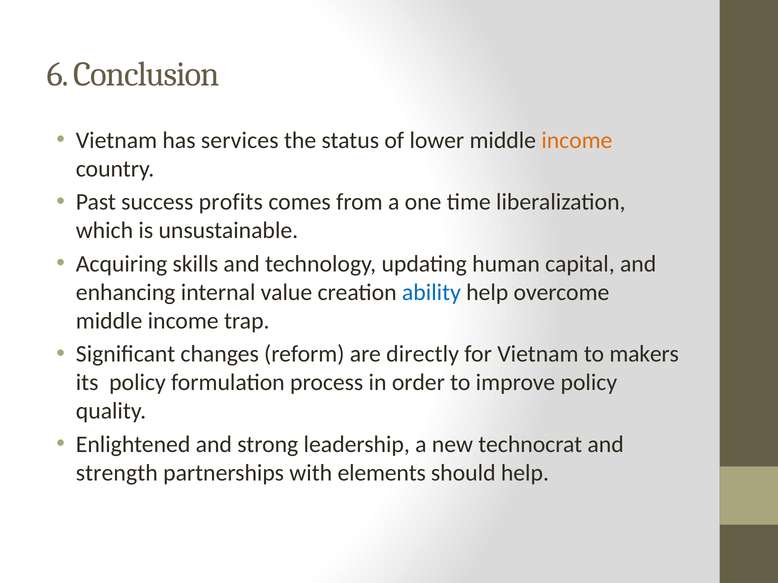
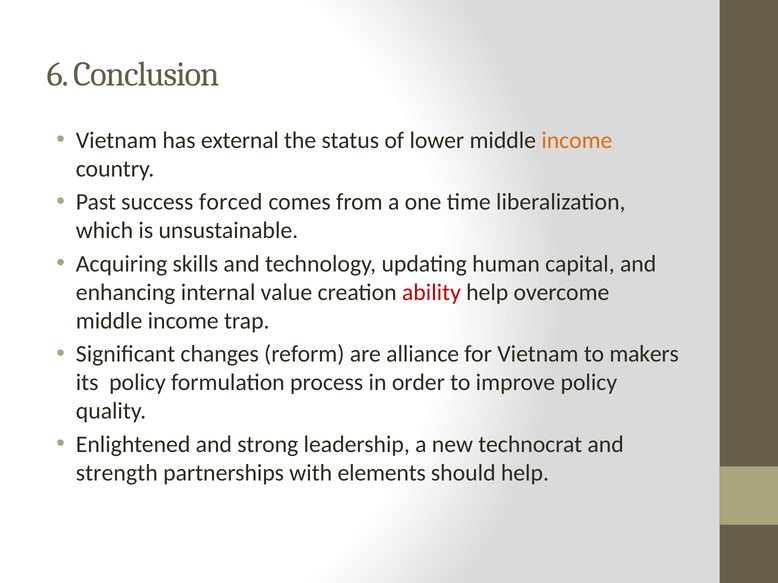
services: services -> external (240, 140)
profits: profits -> forced (231, 202)
ability colour: blue -> red (431, 293)
directly: directly -> alliance (423, 354)
